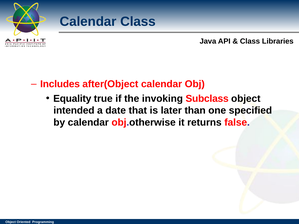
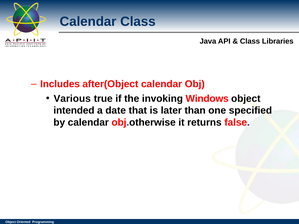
Equality: Equality -> Various (72, 99)
Subclass: Subclass -> Windows (207, 99)
